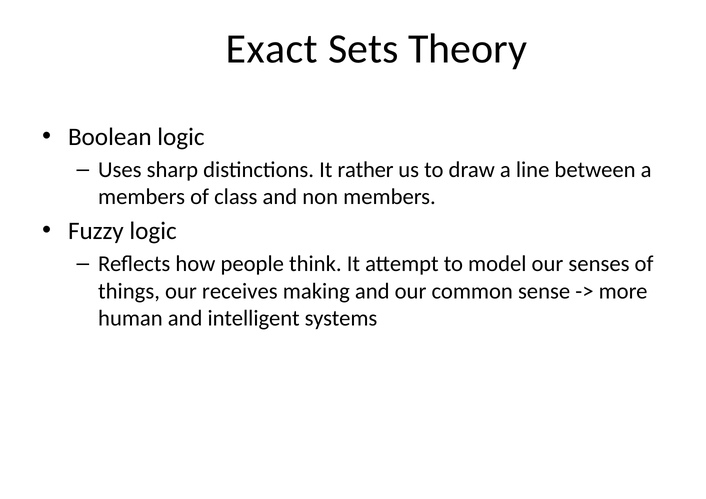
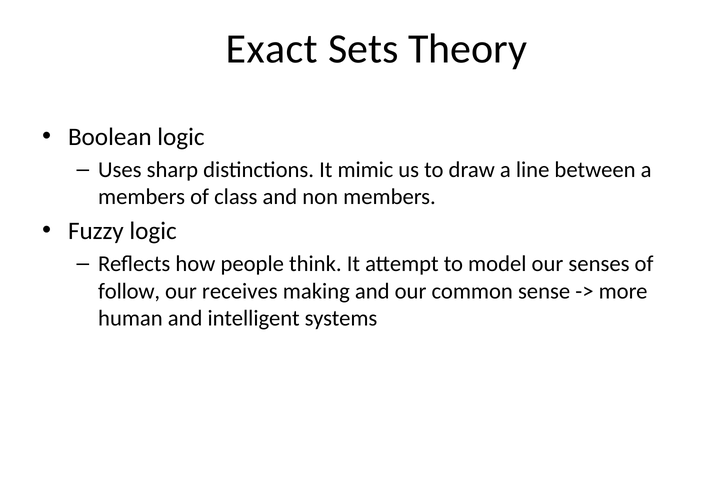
rather: rather -> mimic (365, 170)
things: things -> follow (129, 291)
